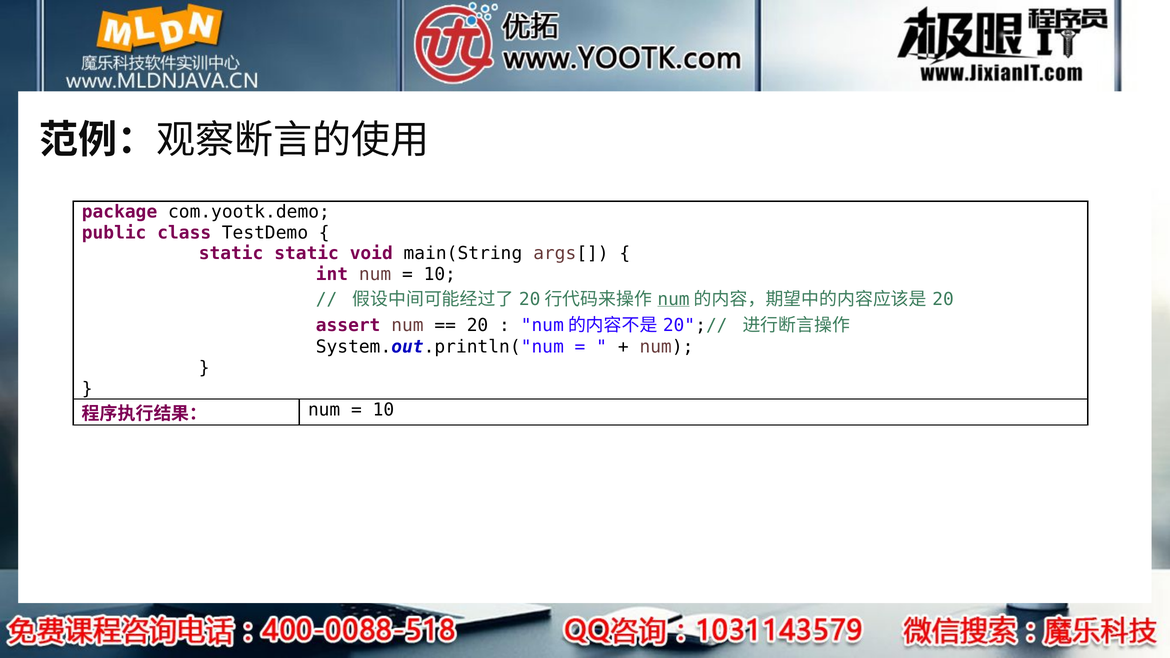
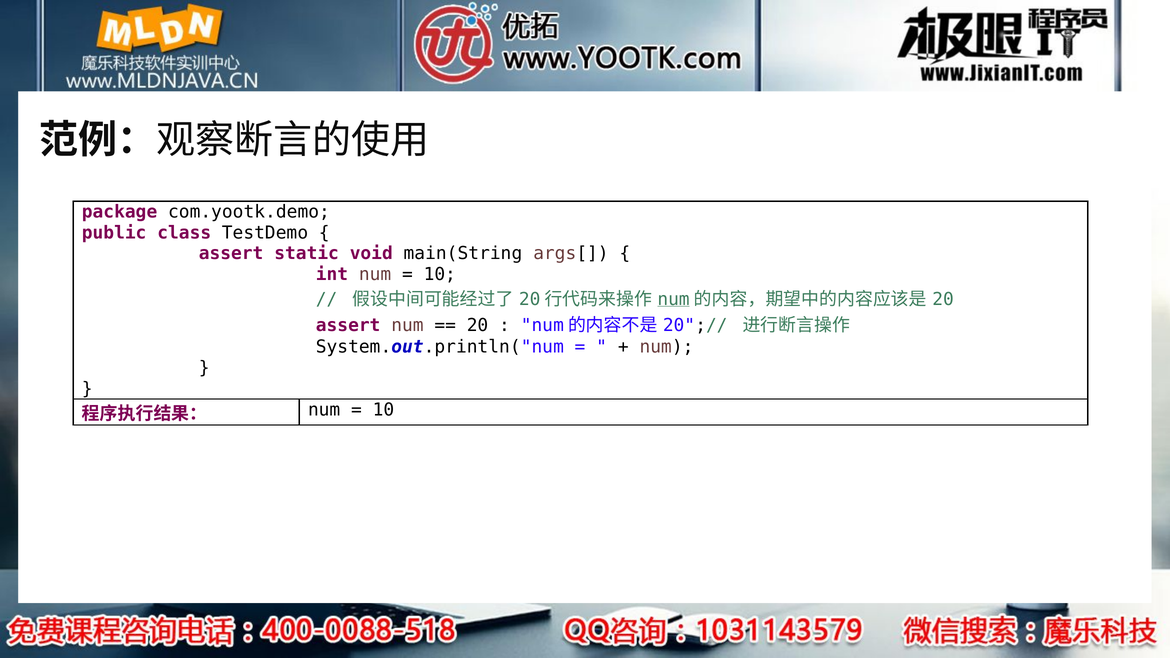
static: static -> assert (231, 254)
